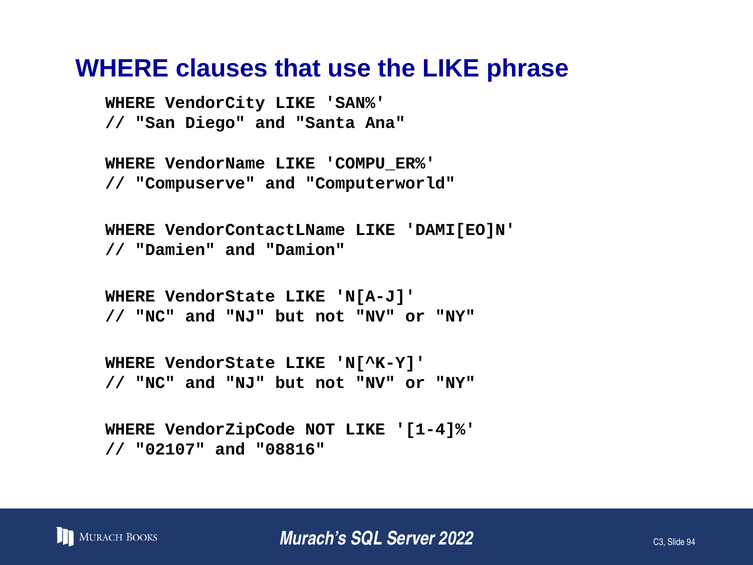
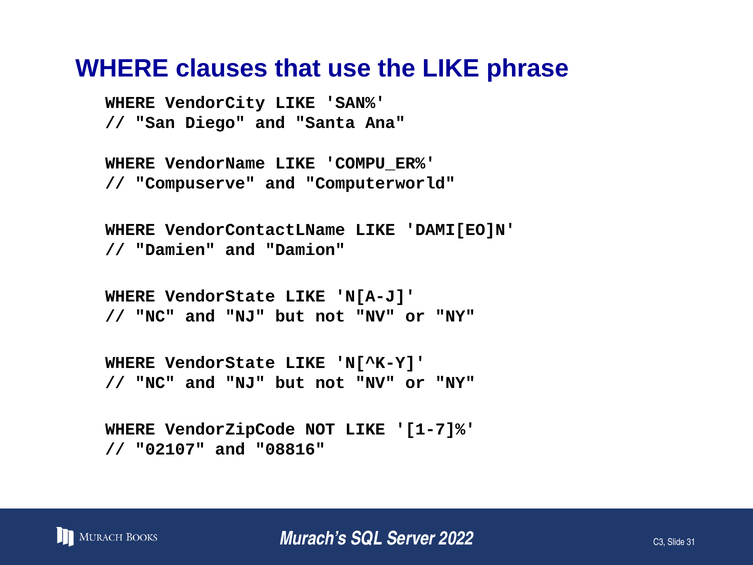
1-4]%: 1-4]% -> 1-7]% (435, 429)
94: 94 -> 31 (691, 542)
